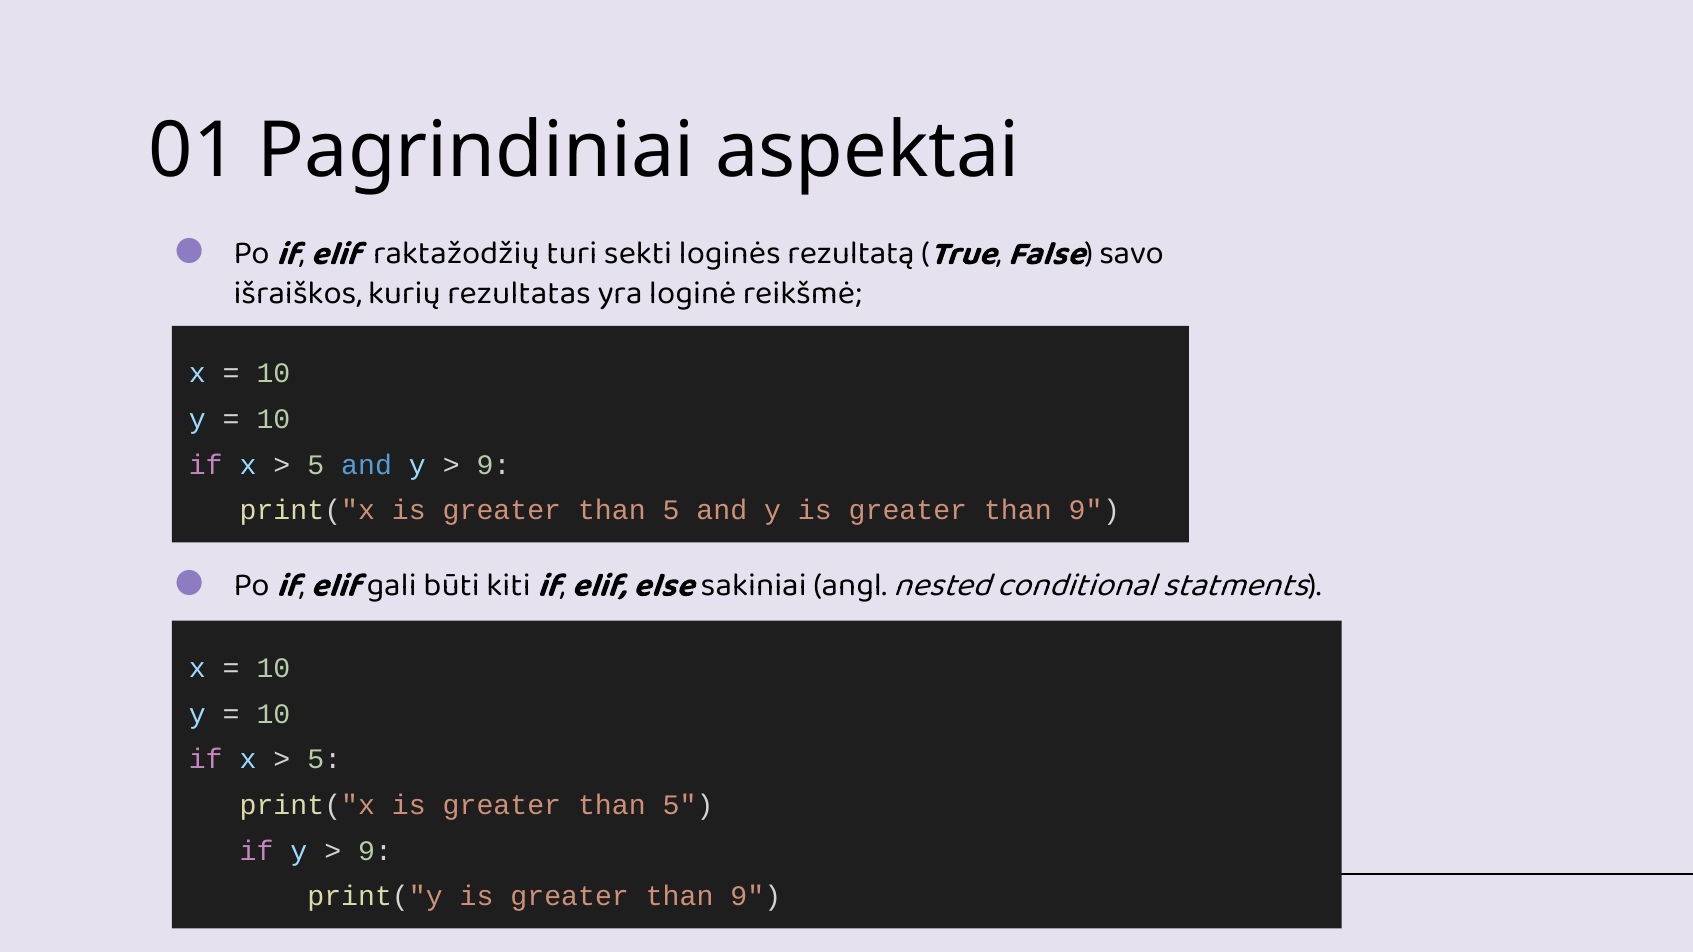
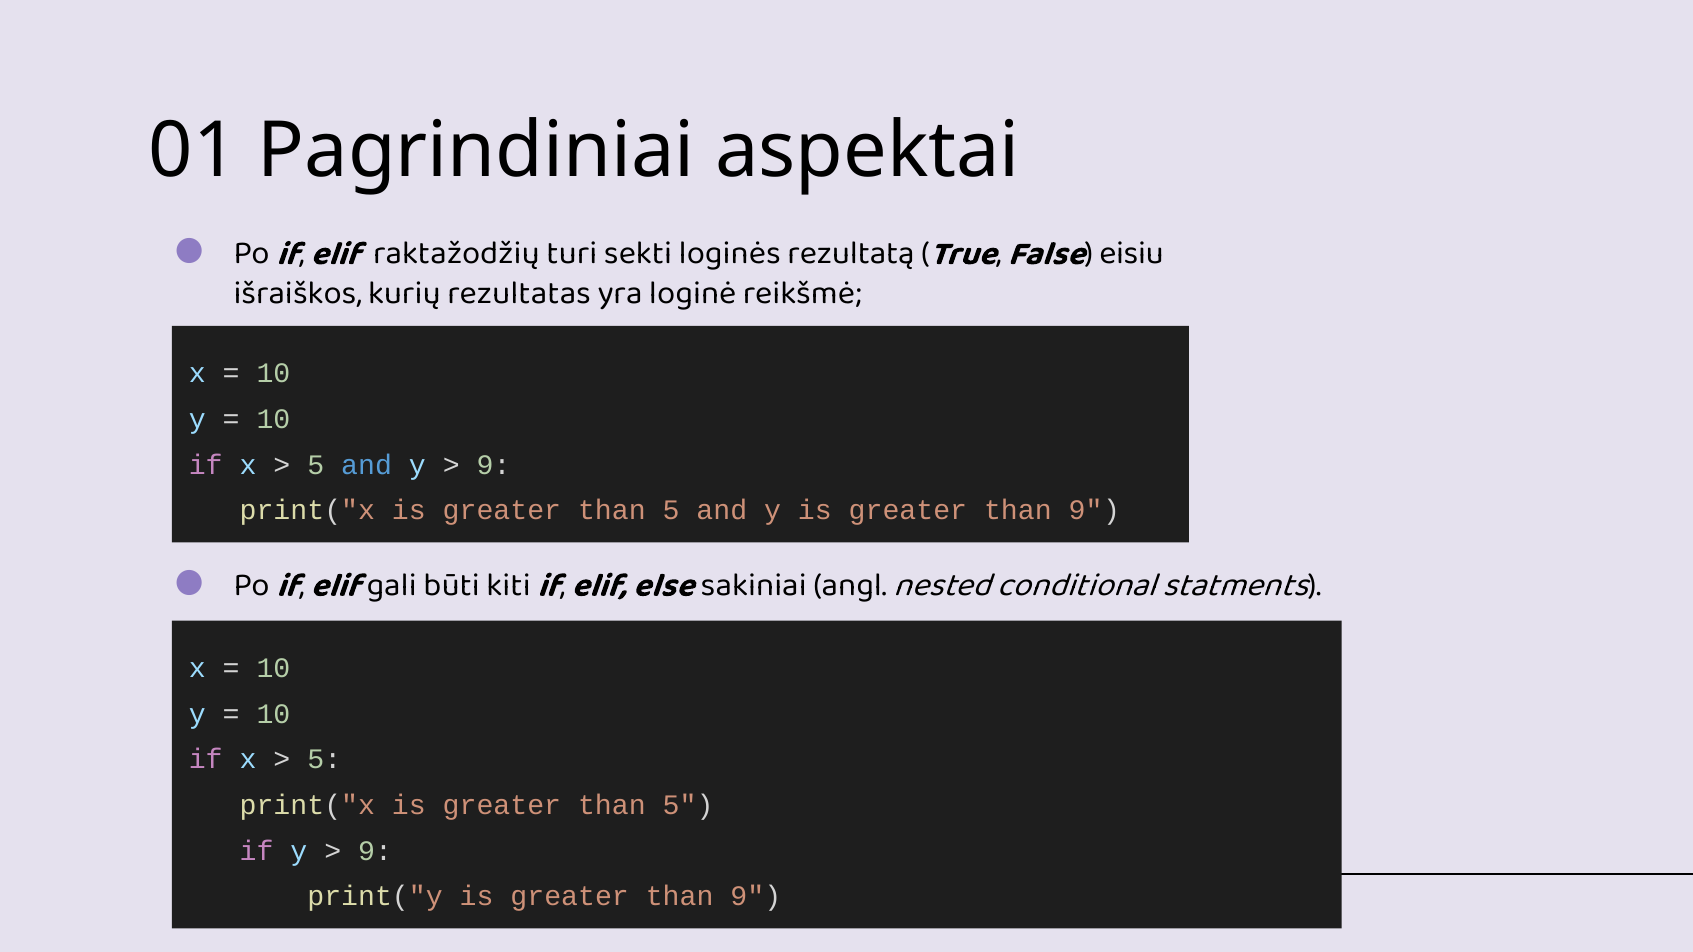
savo: savo -> eisiu (1132, 253)
